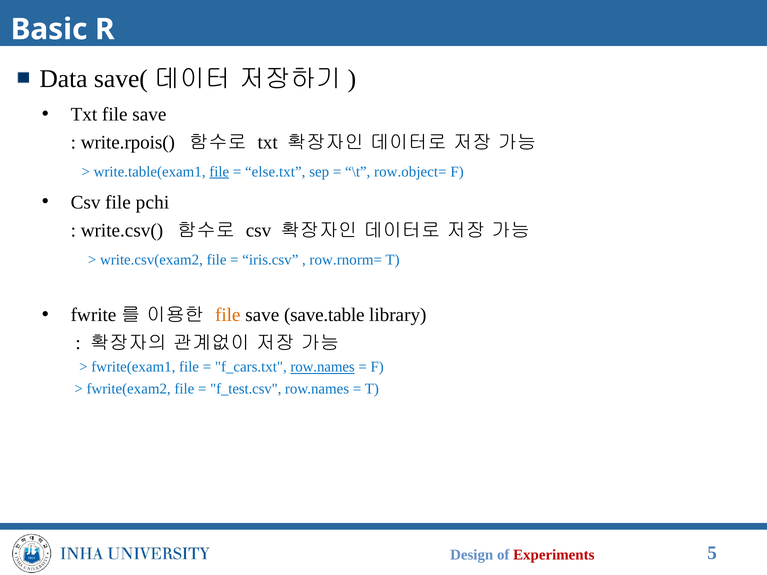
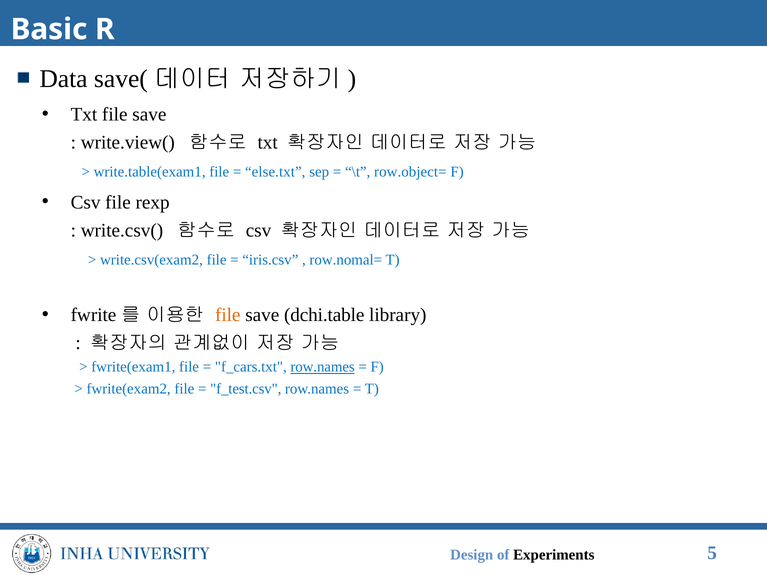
write.rpois(: write.rpois( -> write.view( (128, 142)
file underline: present -> none (219, 172)
pchi: pchi -> rexp (153, 202)
row.rnorm=: row.rnorm= -> row.nomal= (346, 260)
save.table: save.table -> dchi.table (324, 315)
Experiments colour: red -> black (554, 555)
